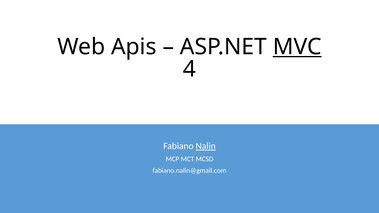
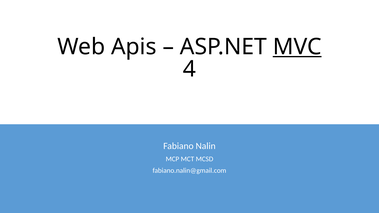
Nalin underline: present -> none (206, 146)
